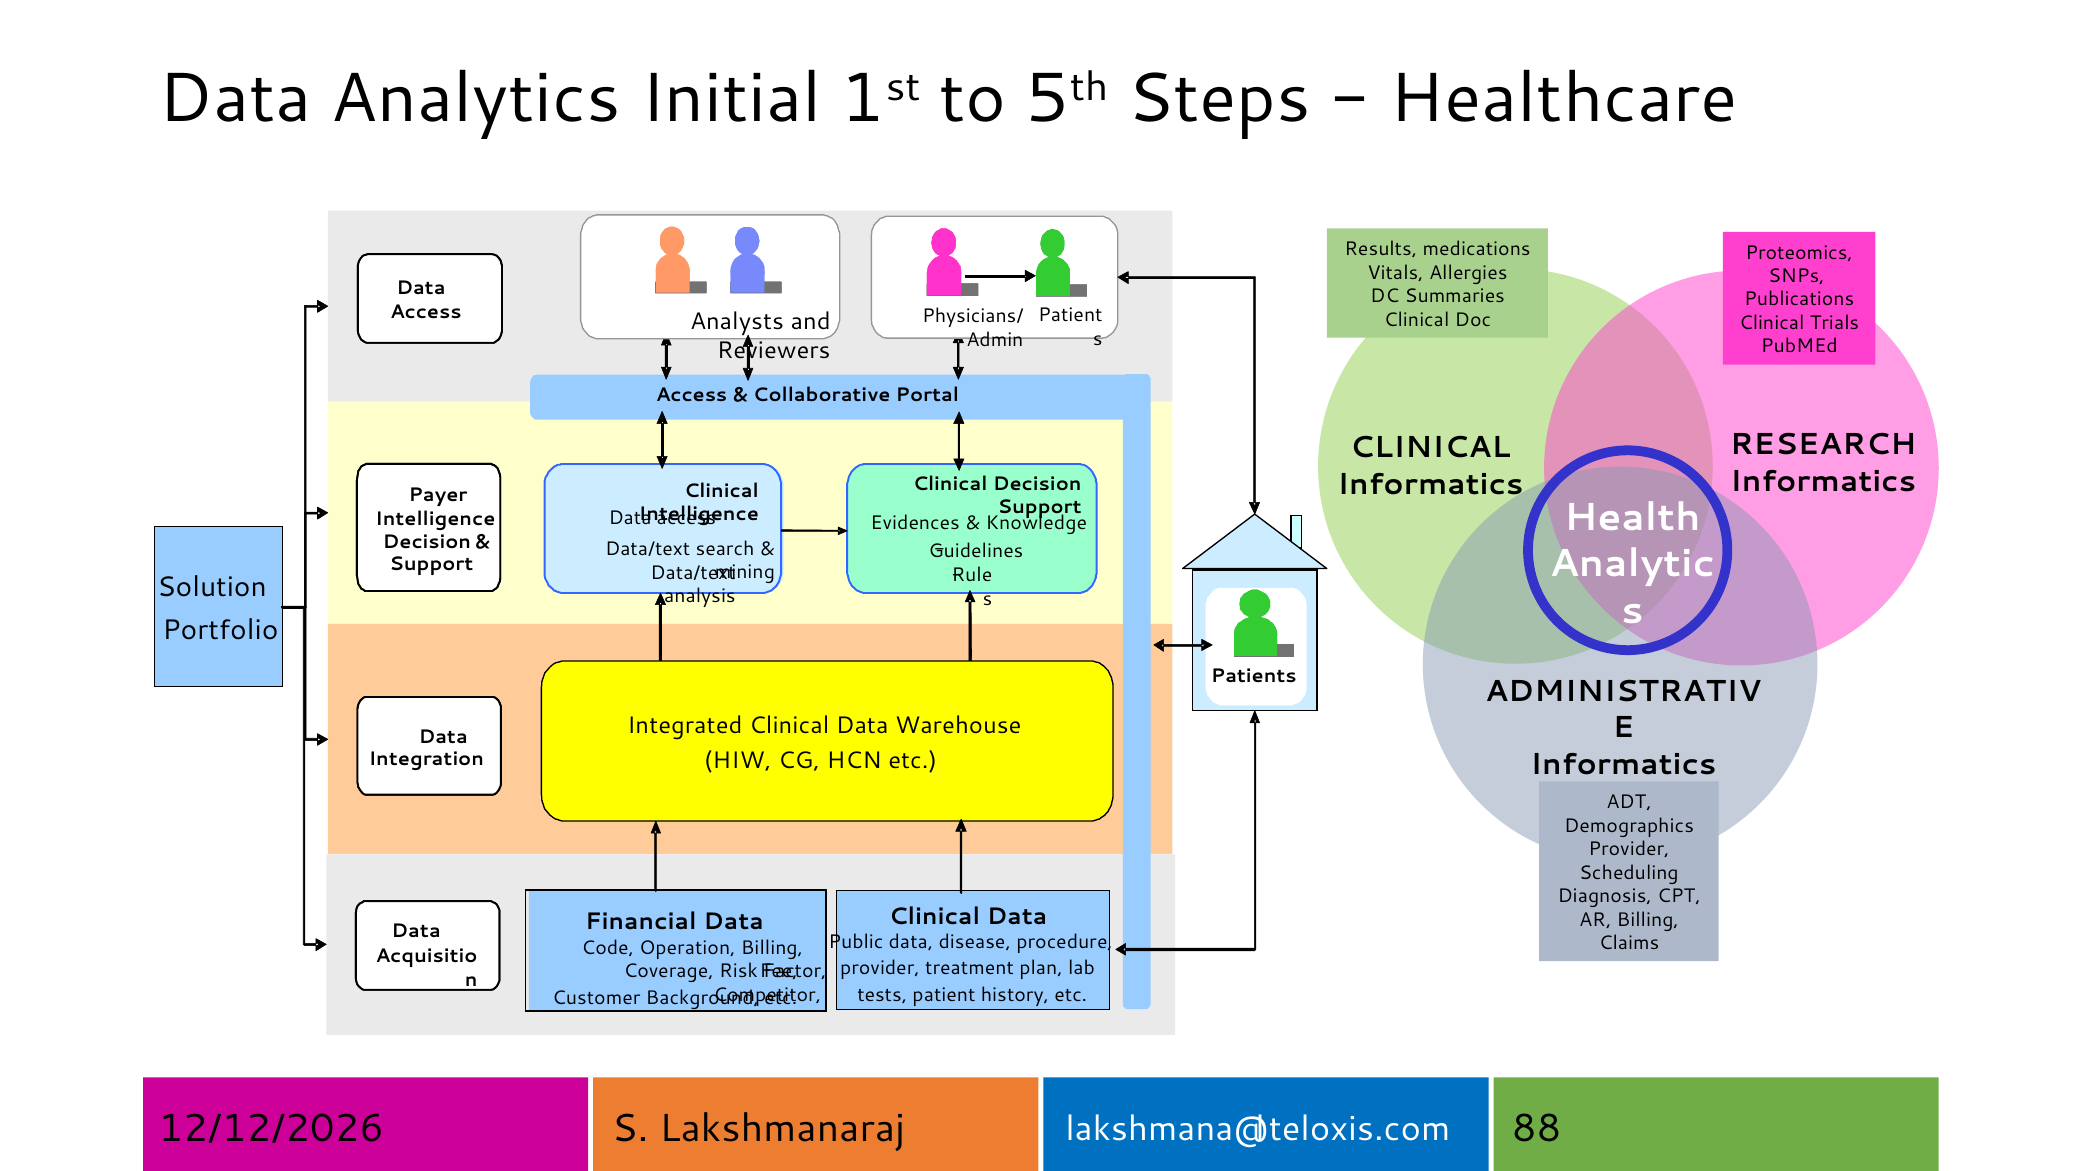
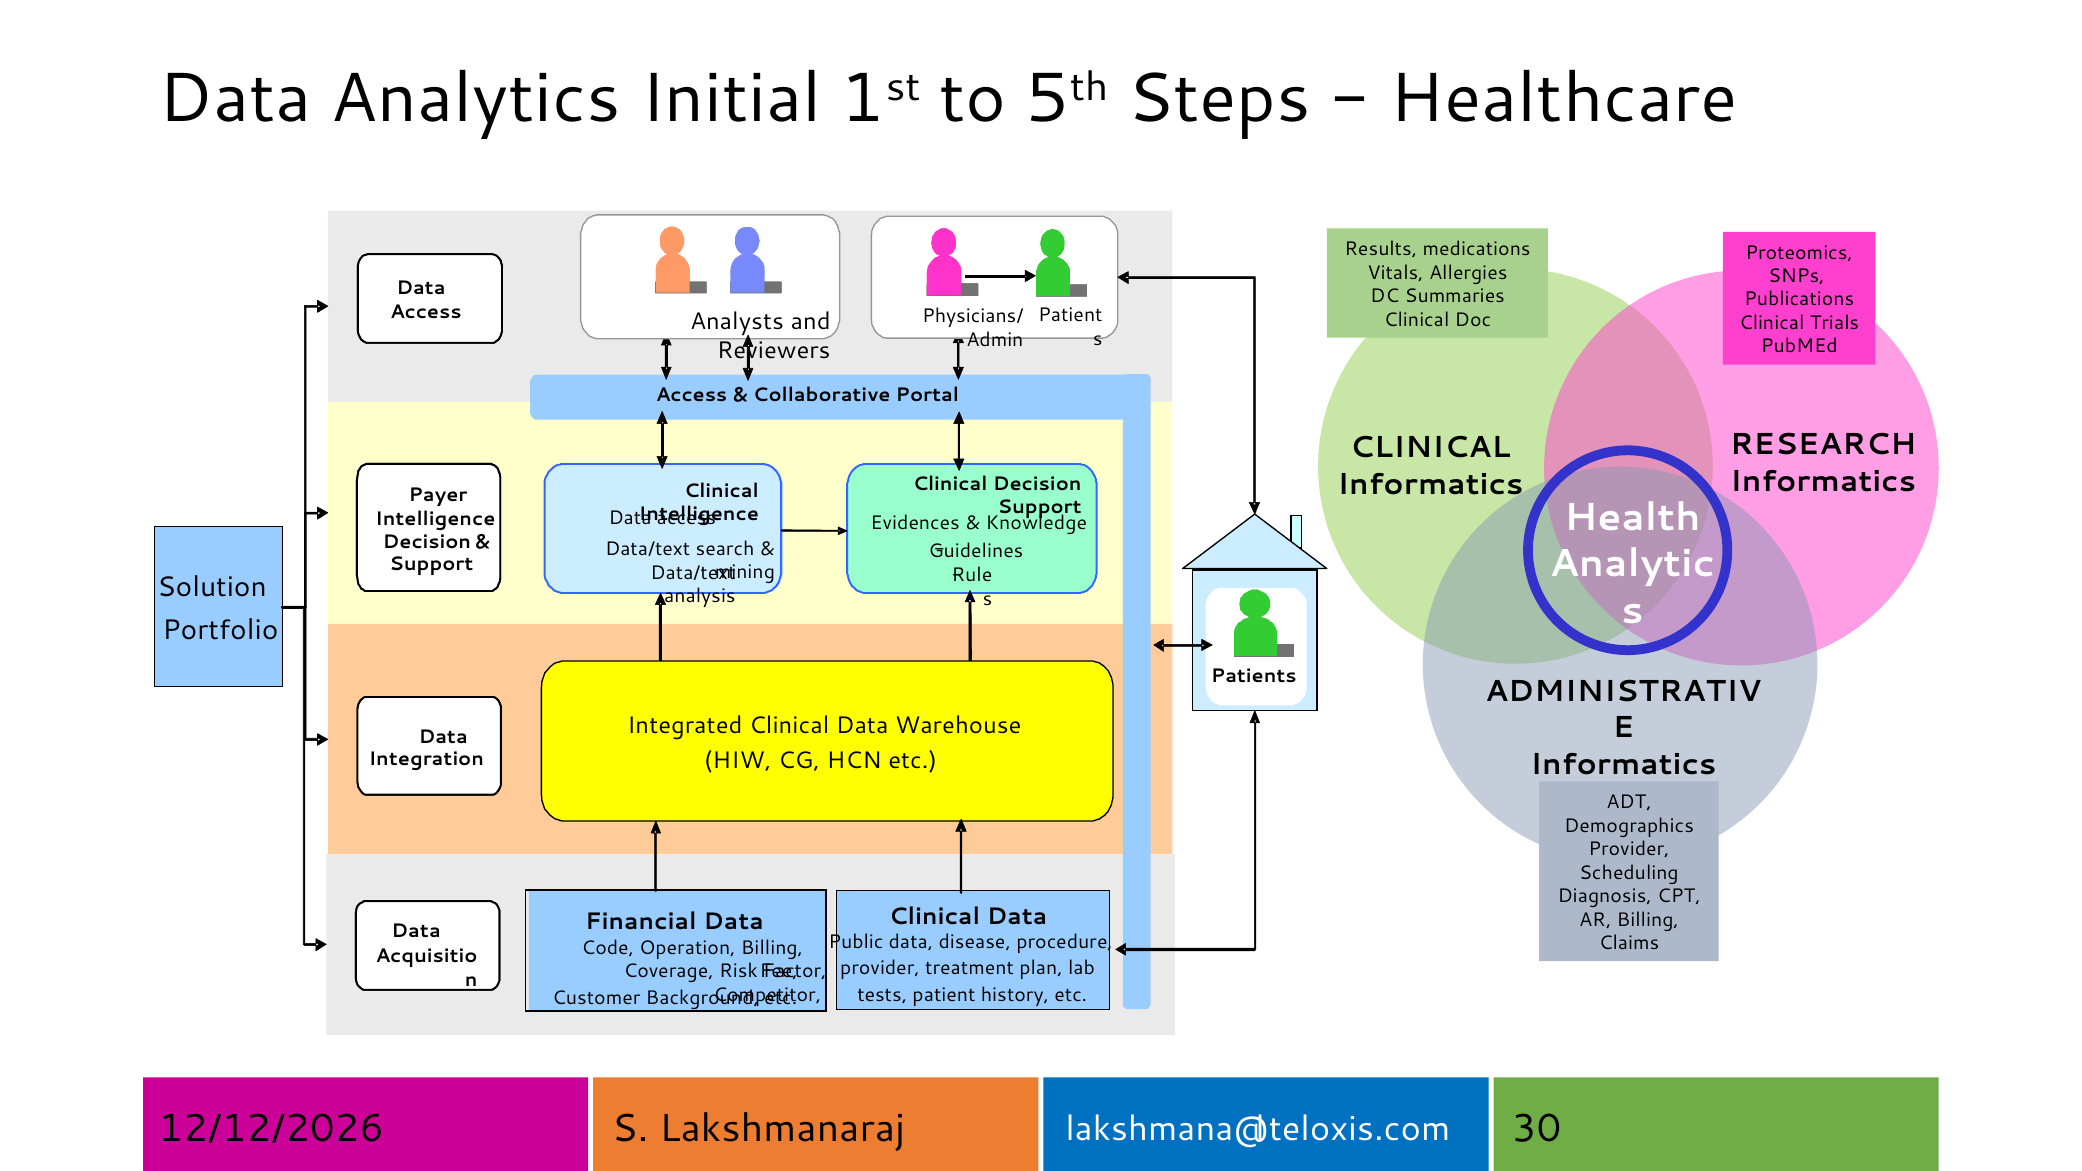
88: 88 -> 30 (1537, 1129)
